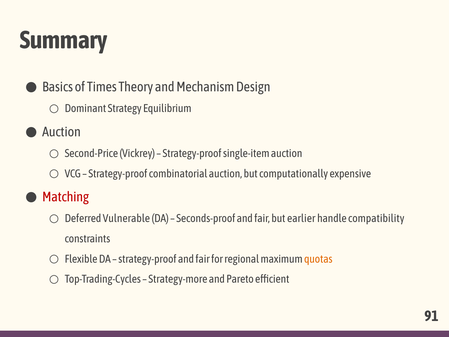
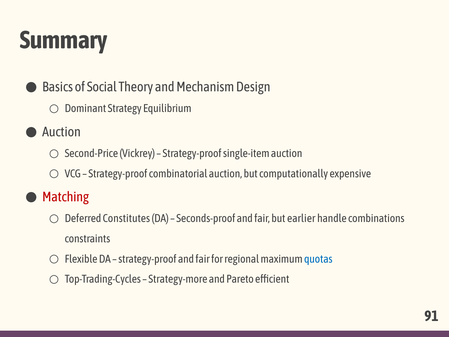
Times: Times -> Social (102, 87)
Vulnerable: Vulnerable -> Constitutes (126, 218)
compatibility: compatibility -> combinations (376, 218)
quotas colour: orange -> blue (318, 259)
